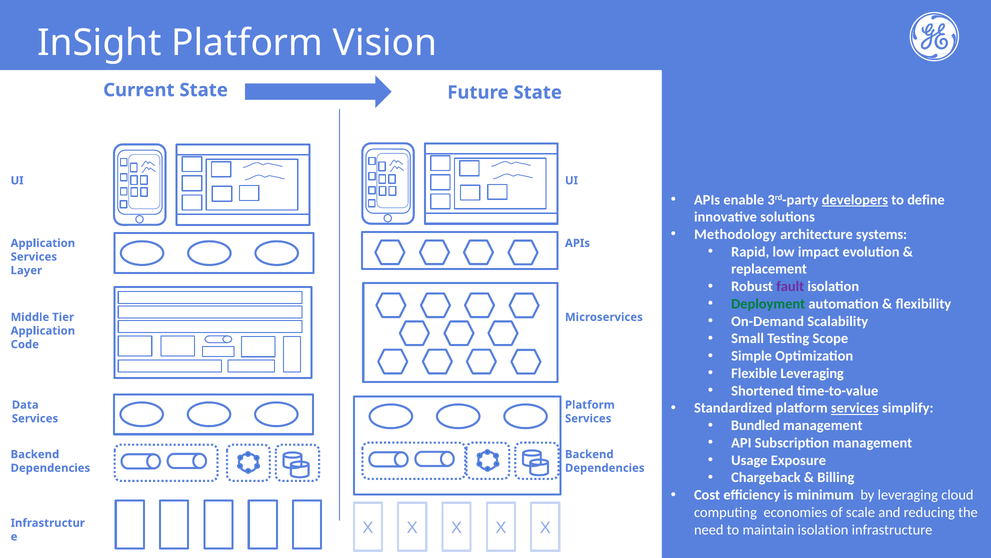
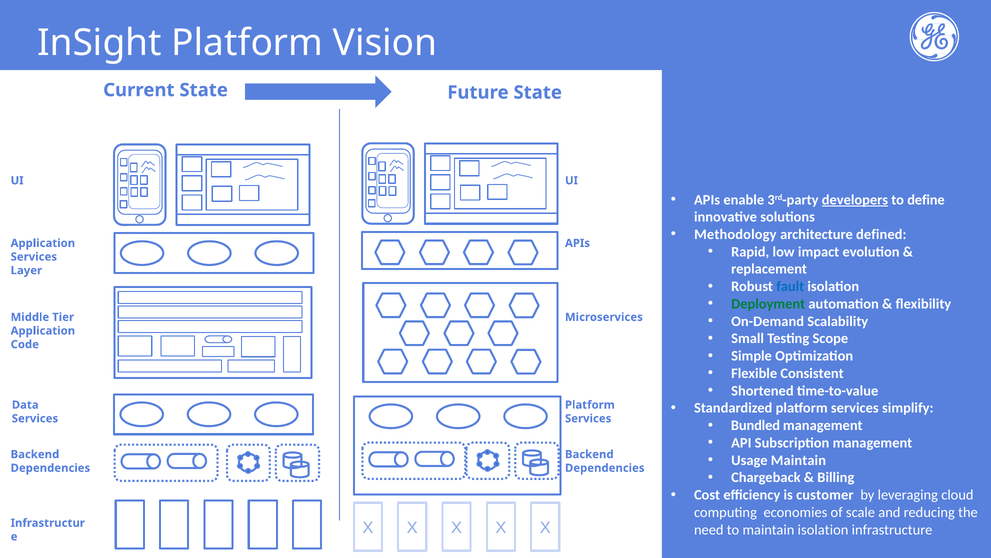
systems: systems -> defined (881, 234)
fault colour: purple -> blue (790, 286)
Flexible Leveraging: Leveraging -> Consistent (812, 373)
services underline: present -> none (855, 408)
Usage Exposure: Exposure -> Maintain (798, 460)
minimum: minimum -> customer (825, 495)
